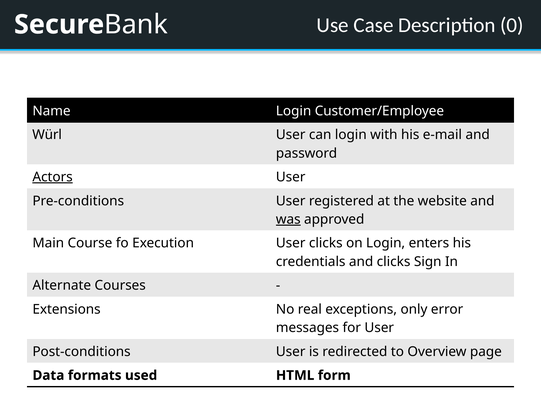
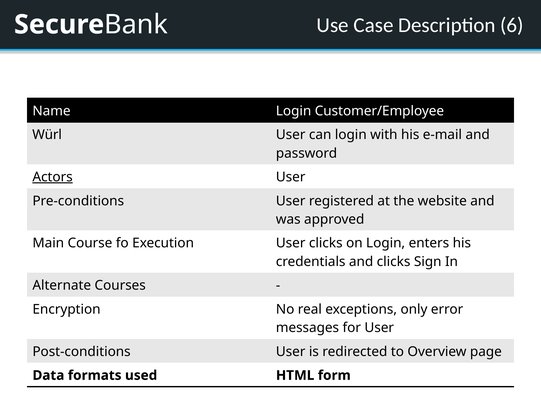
0: 0 -> 6 (512, 25)
was underline: present -> none (288, 219)
Extensions: Extensions -> Encryption (67, 309)
